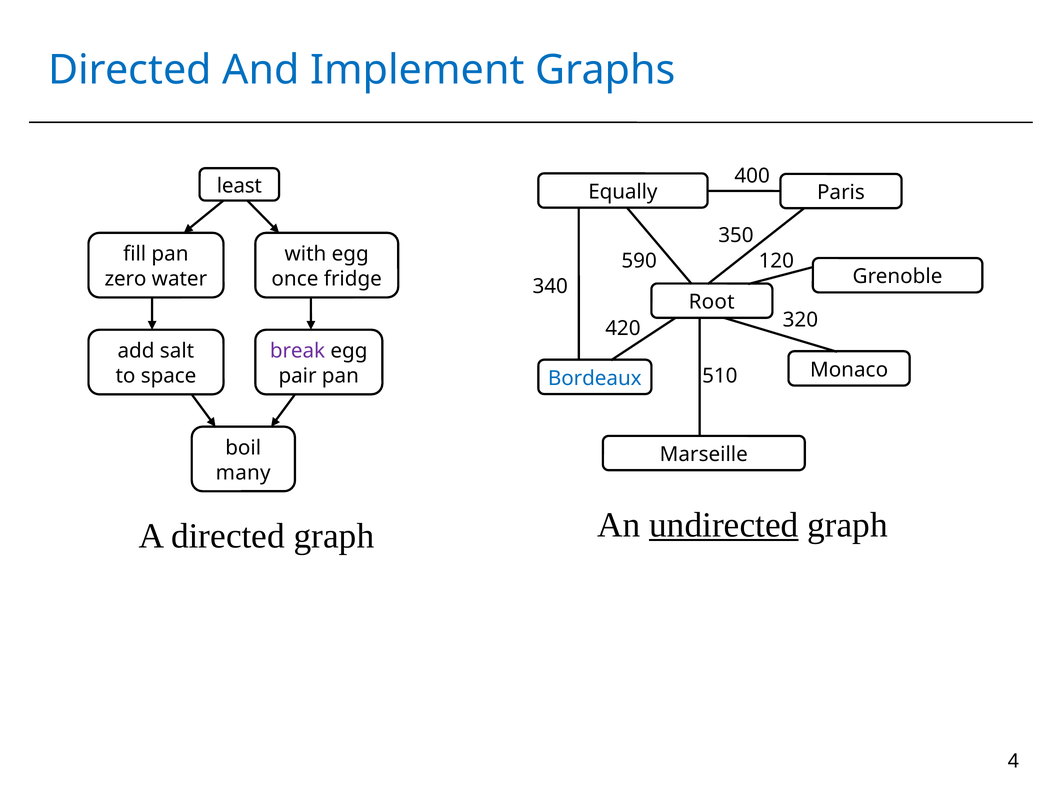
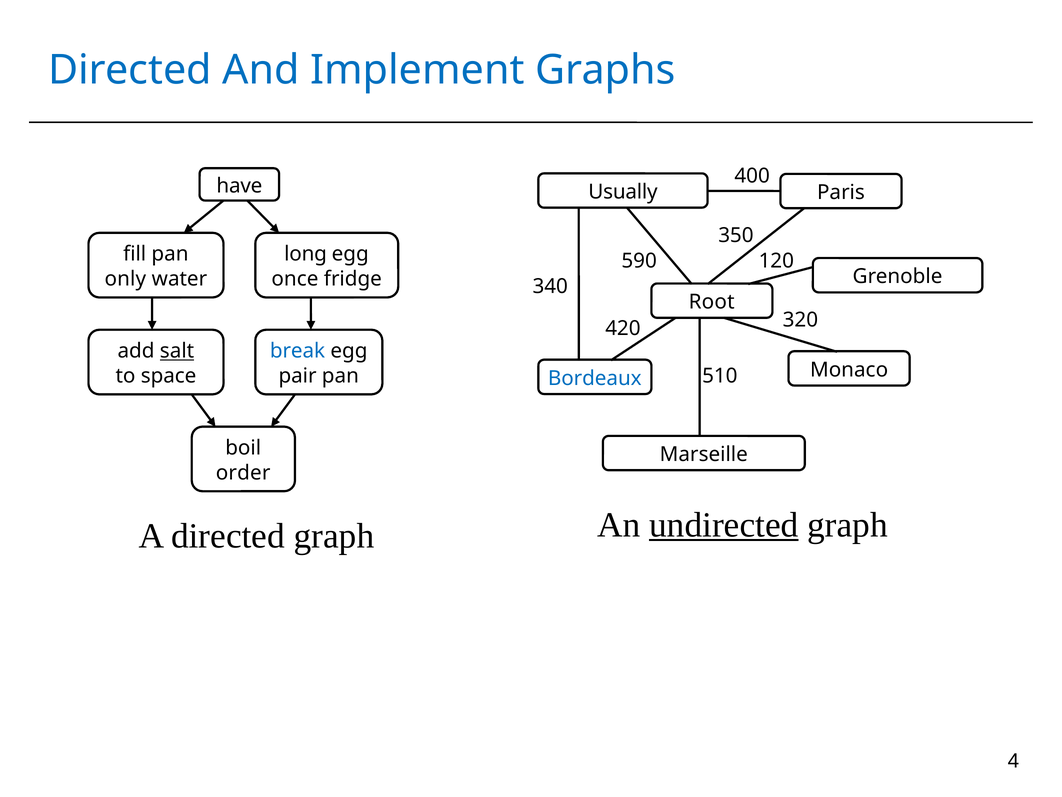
least: least -> have (239, 186)
Equally: Equally -> Usually (623, 192)
with: with -> long (306, 254)
zero: zero -> only (125, 279)
salt underline: none -> present (177, 351)
break colour: purple -> blue (298, 351)
many: many -> order (243, 472)
